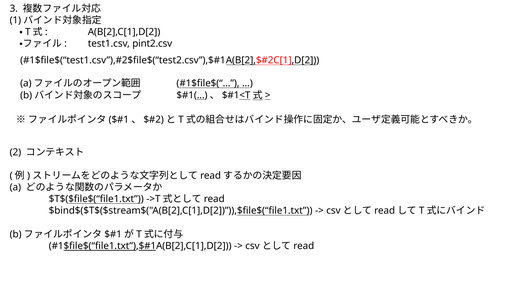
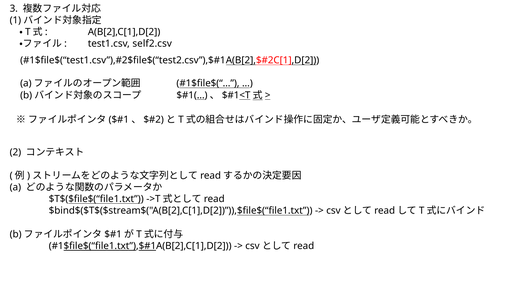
pint2.csv: pint2.csv -> self2.csv (152, 44)
